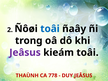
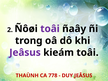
toâi colour: blue -> purple (50, 29)
